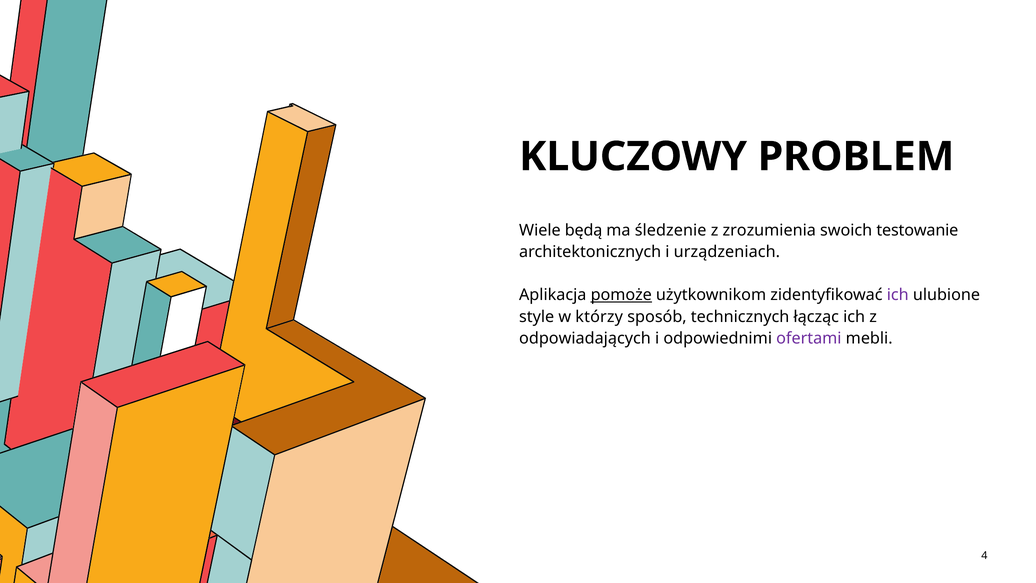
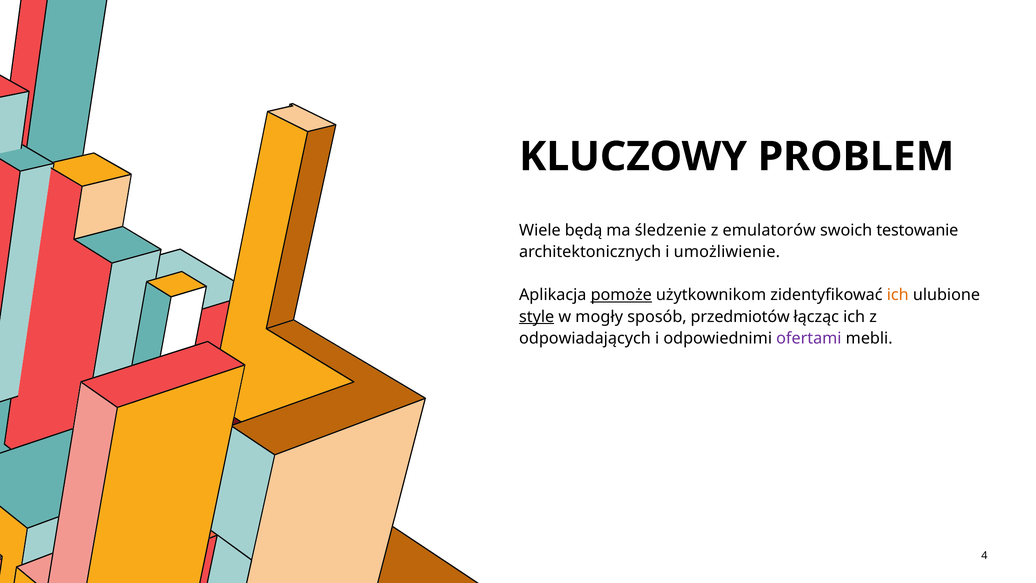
zrozumienia: zrozumienia -> emulatorów (769, 230)
urządzeniach: urządzeniach -> umożliwienie (727, 252)
ich colour: purple -> orange (898, 295)
style underline: none -> present (537, 317)
którzy: którzy -> mogły (599, 317)
technicznych: technicznych -> przedmiotów (740, 317)
